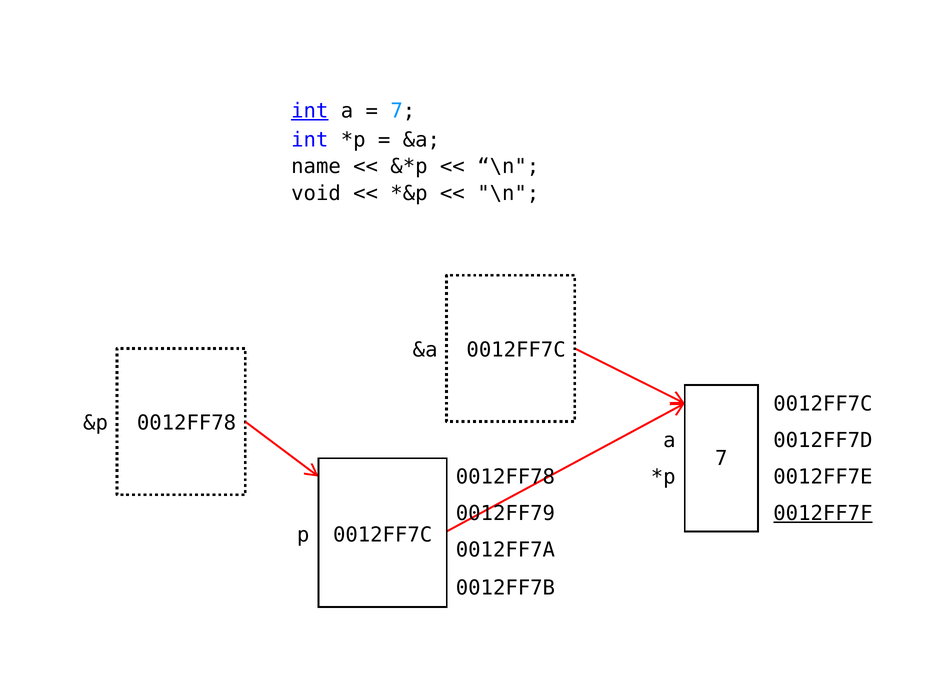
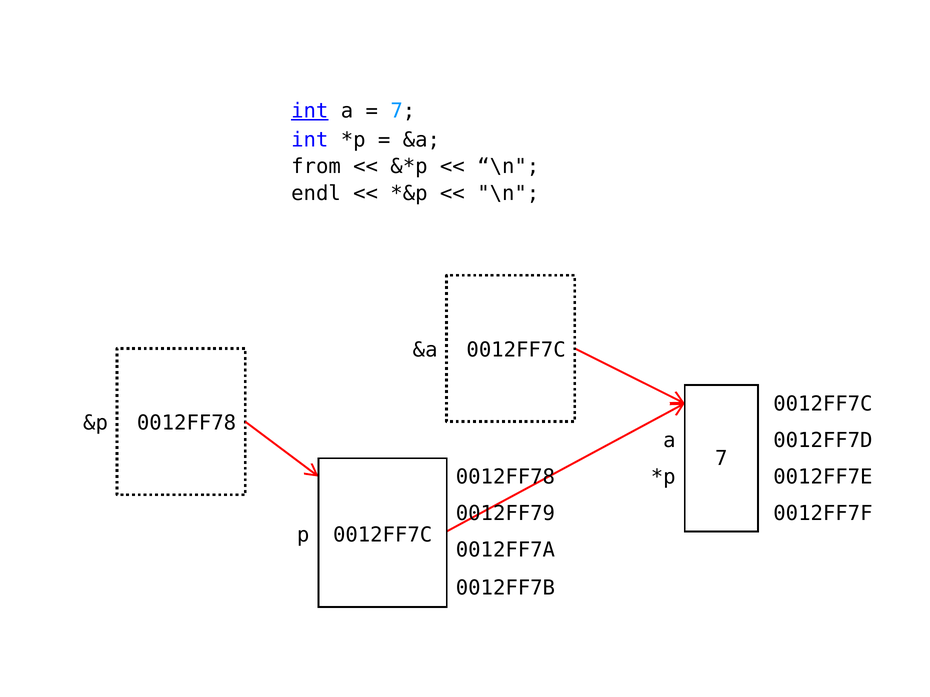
name: name -> from (316, 167)
void: void -> endl (316, 194)
0012FF7F underline: present -> none (823, 514)
